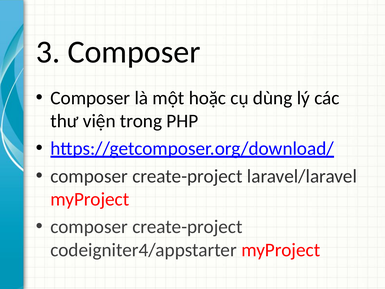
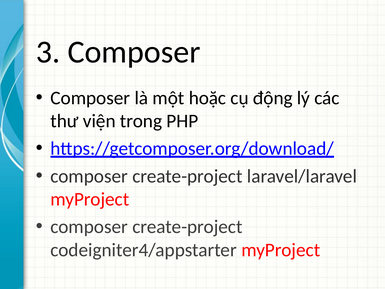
dùng: dùng -> động (273, 98)
